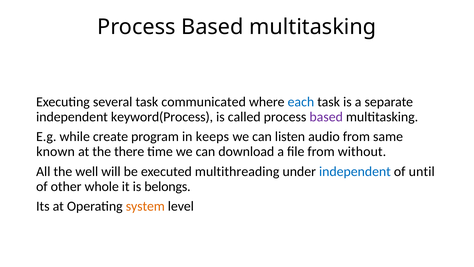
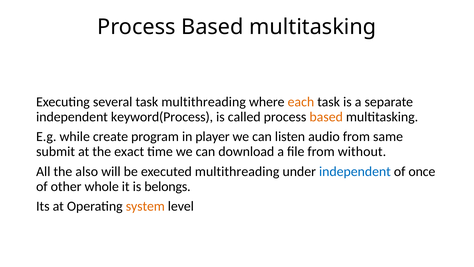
task communicated: communicated -> multithreading (204, 102)
each colour: blue -> orange (301, 102)
based colour: purple -> orange (326, 117)
keeps: keeps -> player (213, 136)
known: known -> submit (56, 151)
there: there -> exact (129, 151)
well: well -> also (87, 171)
until: until -> once (422, 171)
